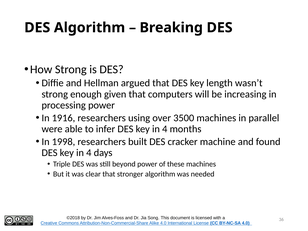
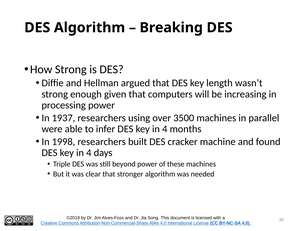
1916: 1916 -> 1937 (64, 118)
